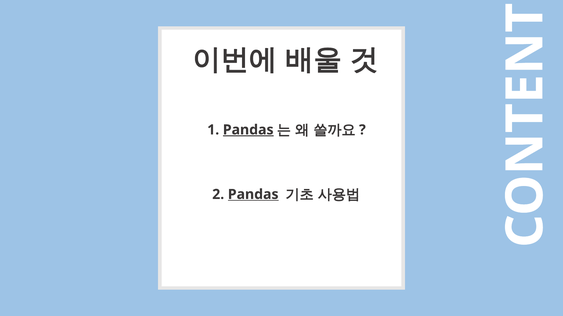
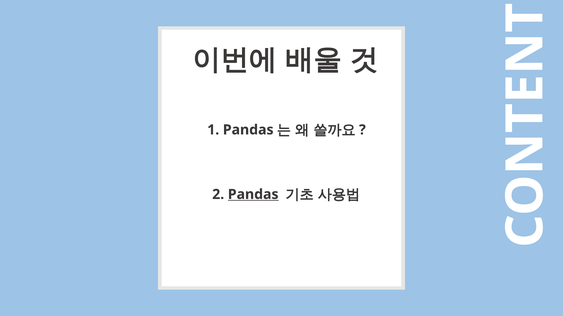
Pandas underline: present -> none (248, 130)
